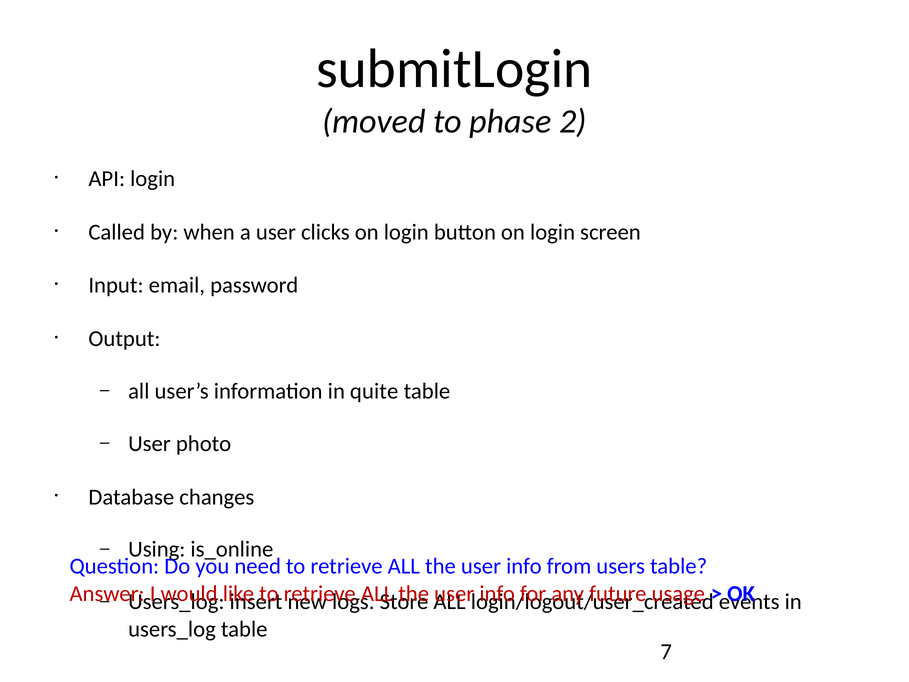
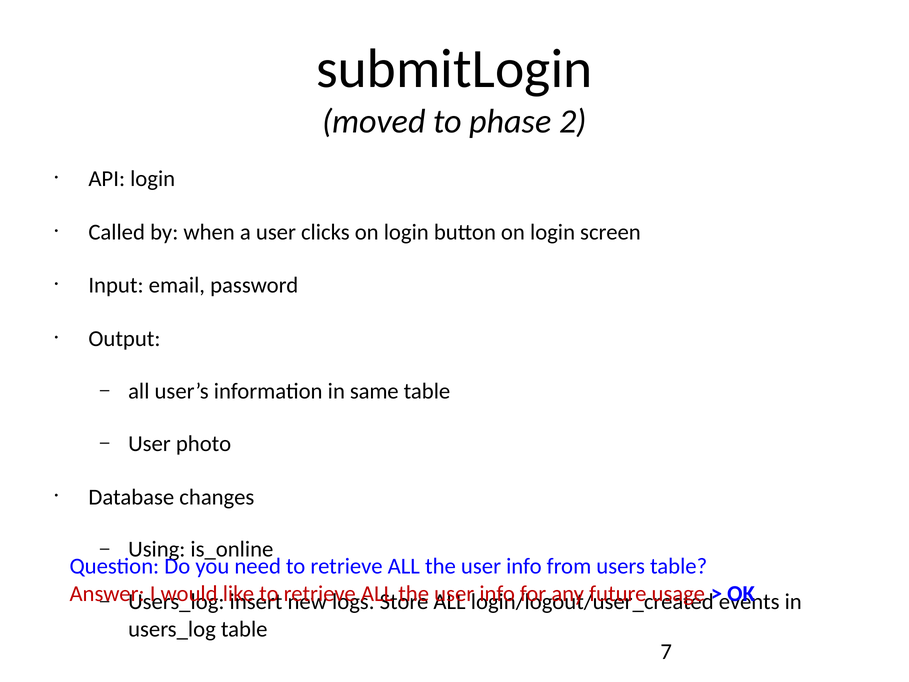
quite: quite -> same (374, 391)
